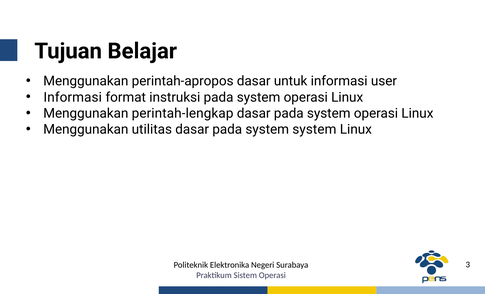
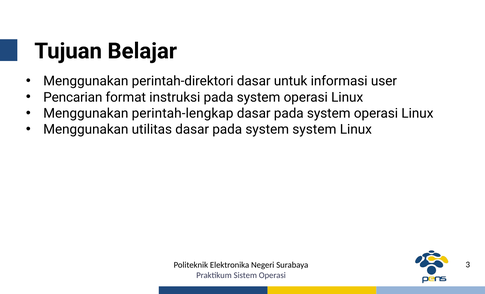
perintah-apropos: perintah-apropos -> perintah-direktori (183, 81)
Informasi: Informasi -> Pencarian (73, 97)
